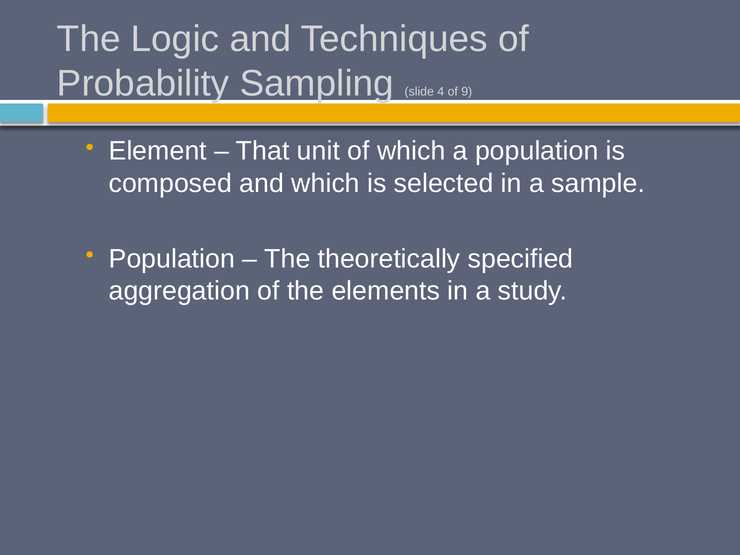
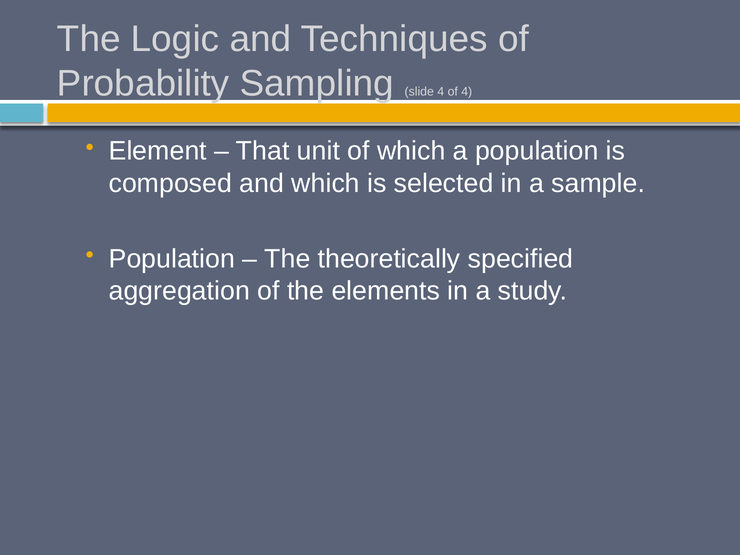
of 9: 9 -> 4 (467, 91)
